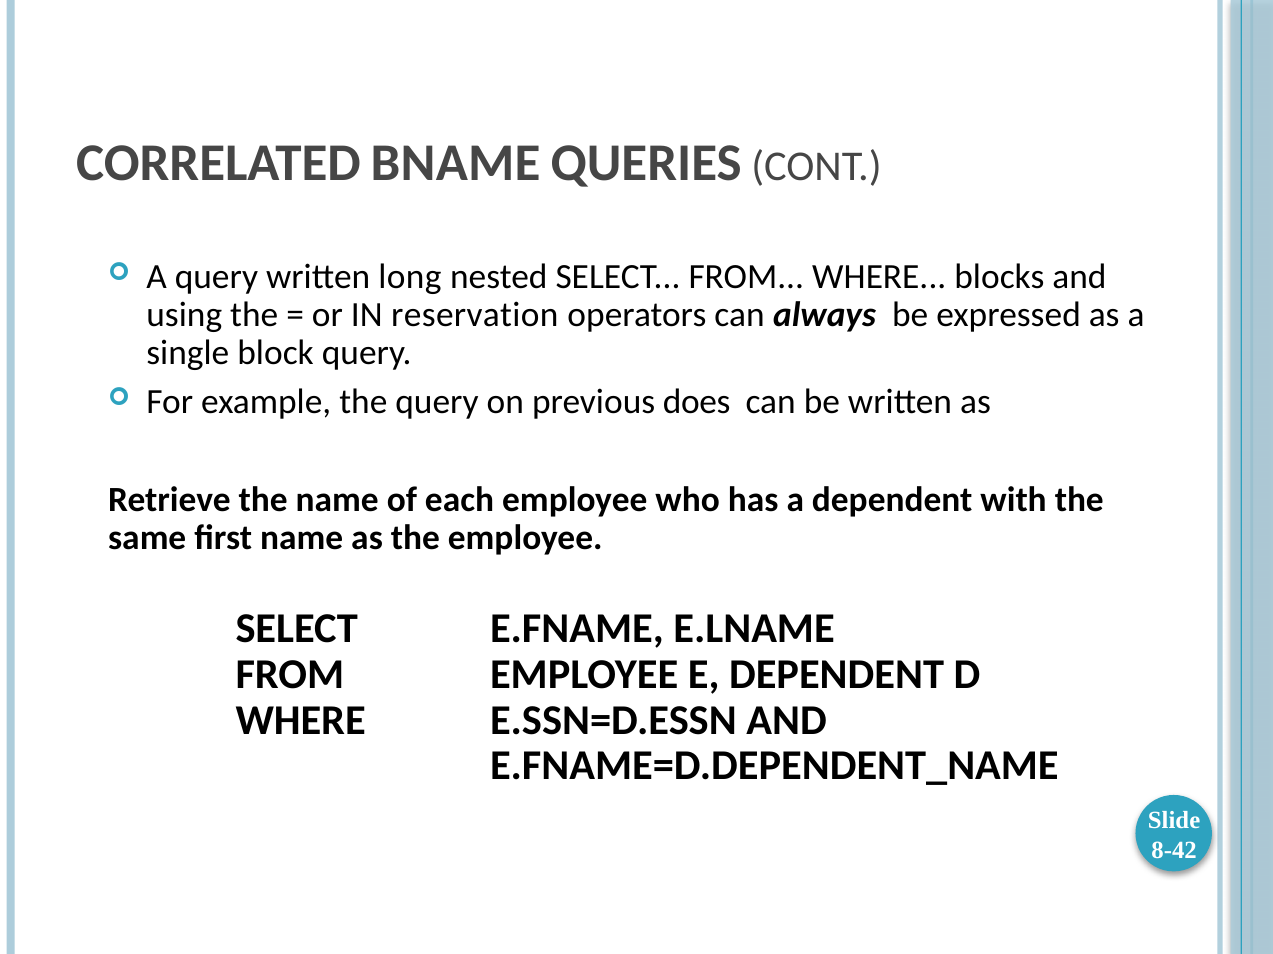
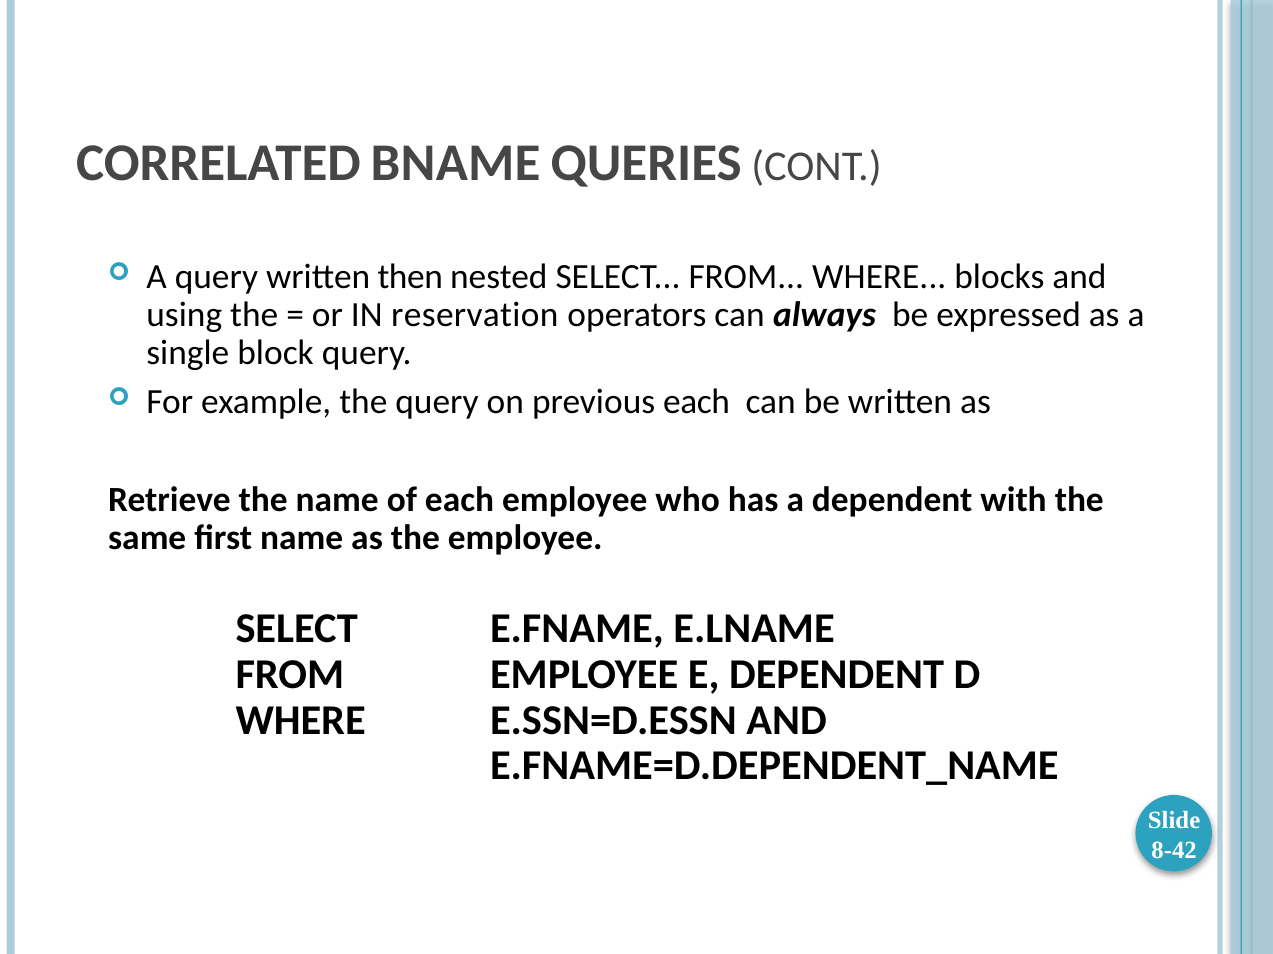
long: long -> then (410, 277)
previous does: does -> each (697, 402)
